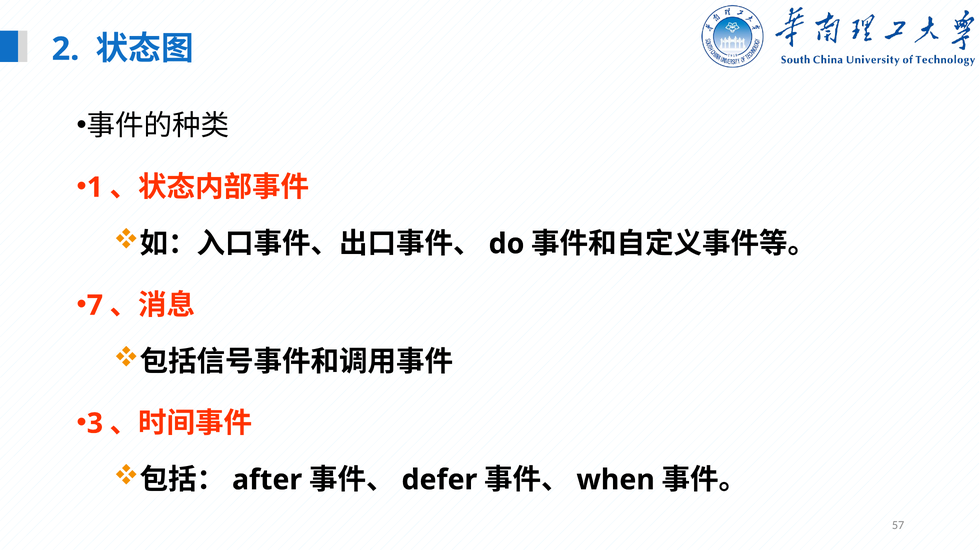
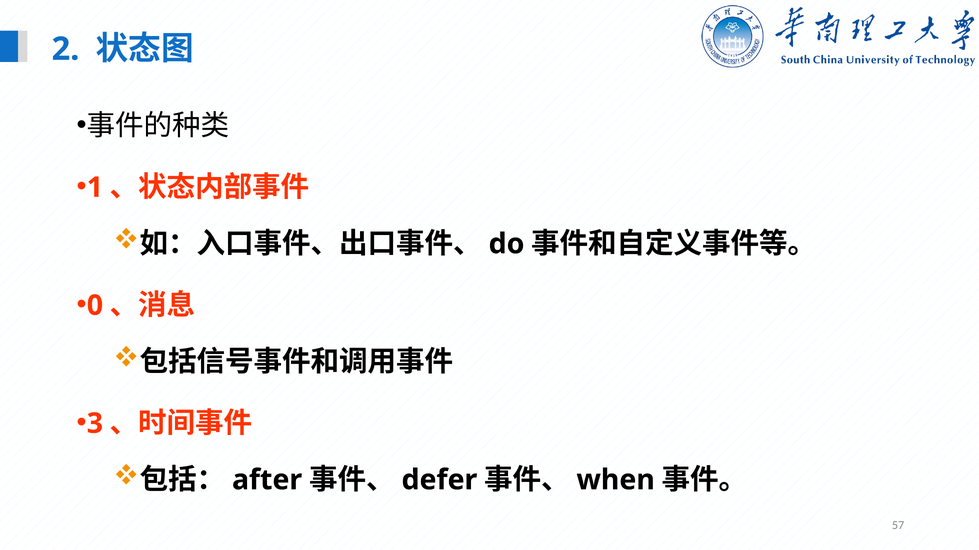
7: 7 -> 0 (95, 306)
